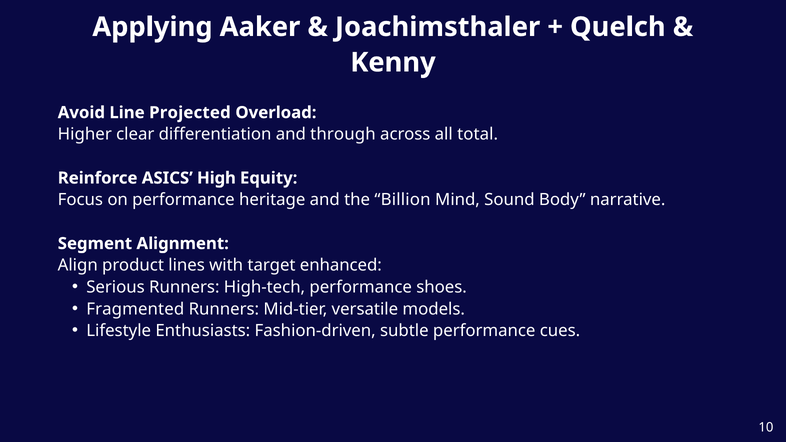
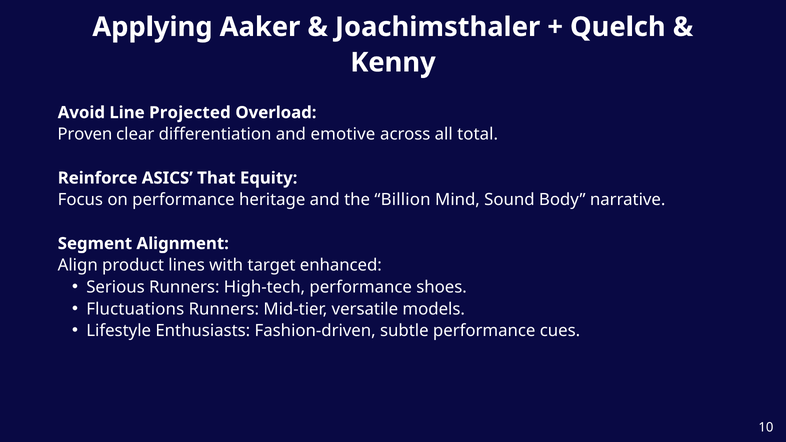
Higher: Higher -> Proven (85, 134)
through: through -> emotive (343, 134)
High: High -> That (216, 178)
Fragmented: Fragmented -> Fluctuations (135, 309)
